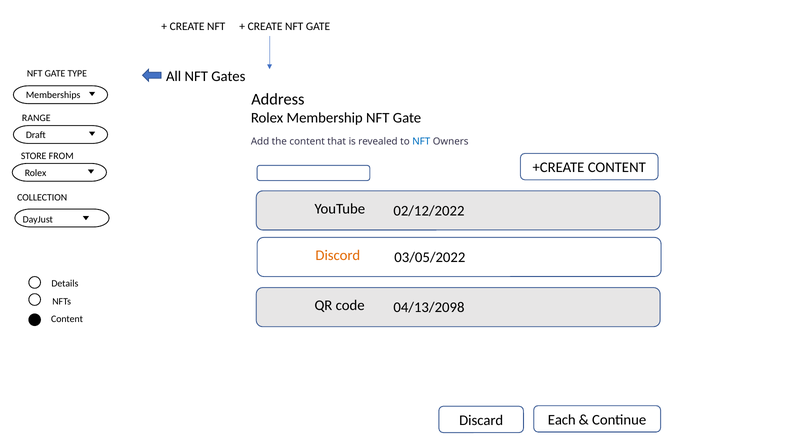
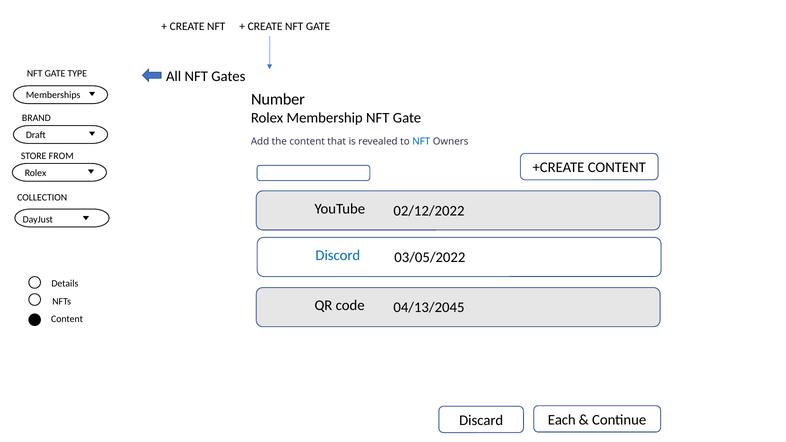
Address: Address -> Number (278, 99)
RANGE: RANGE -> BRAND (36, 118)
Discord colour: orange -> blue (338, 255)
04/13/2098: 04/13/2098 -> 04/13/2045 (429, 307)
